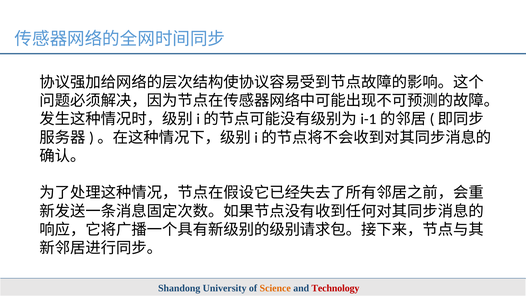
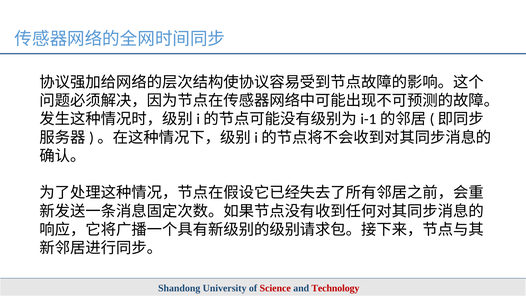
Science colour: orange -> red (275, 288)
